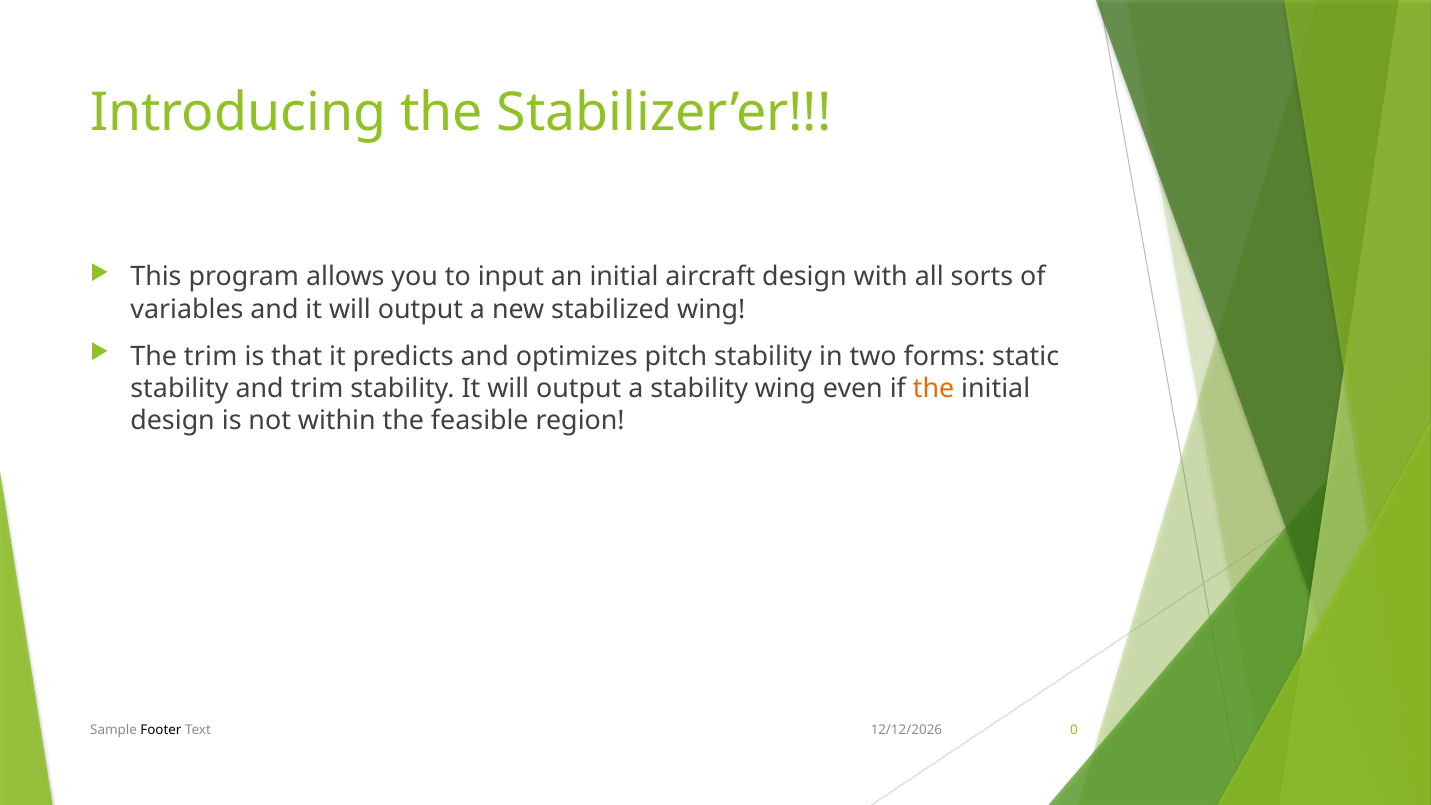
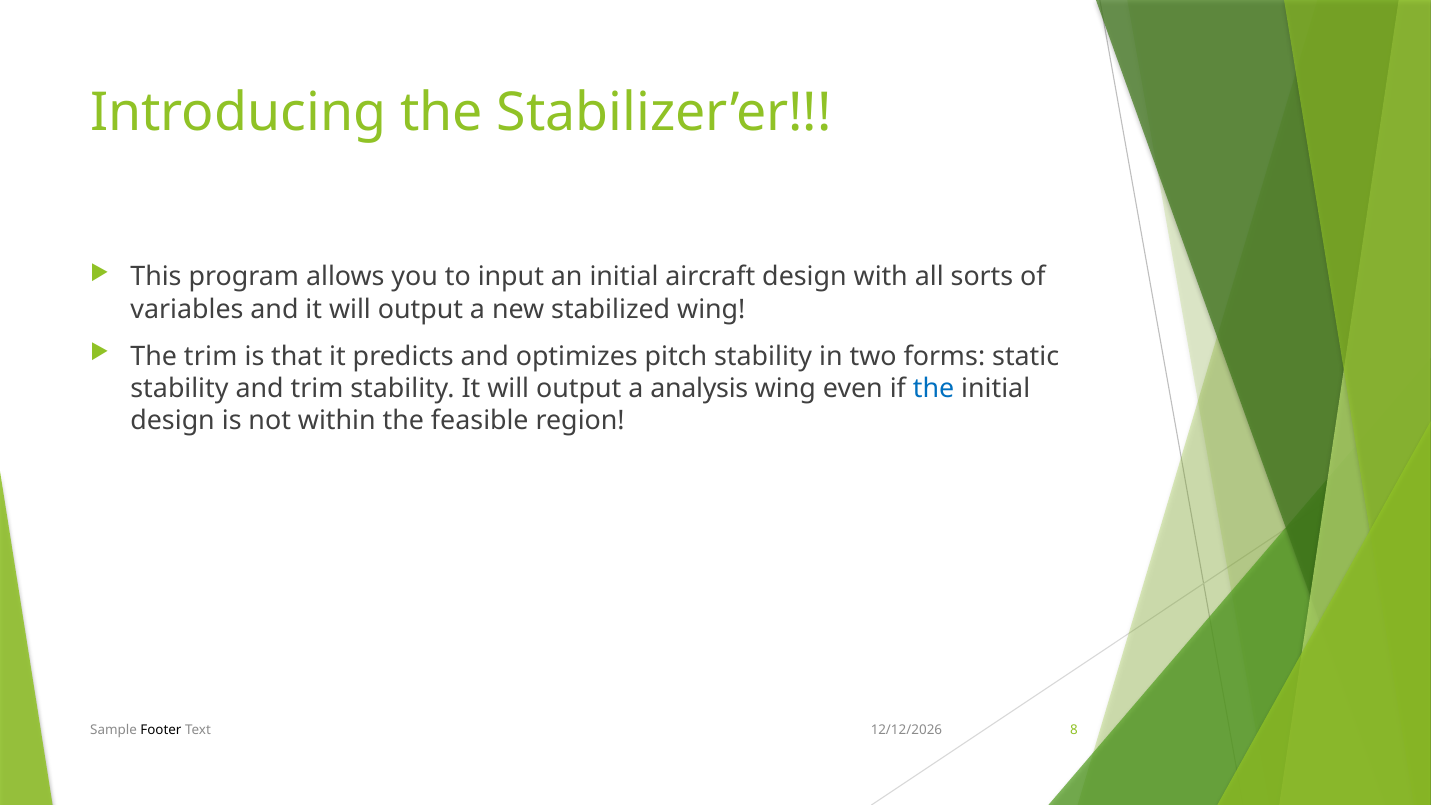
a stability: stability -> analysis (699, 388)
the colour: orange -> blue (934, 388)
0: 0 -> 8 (1074, 730)
